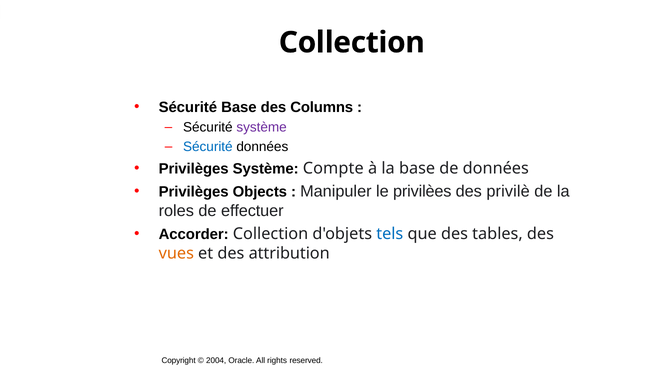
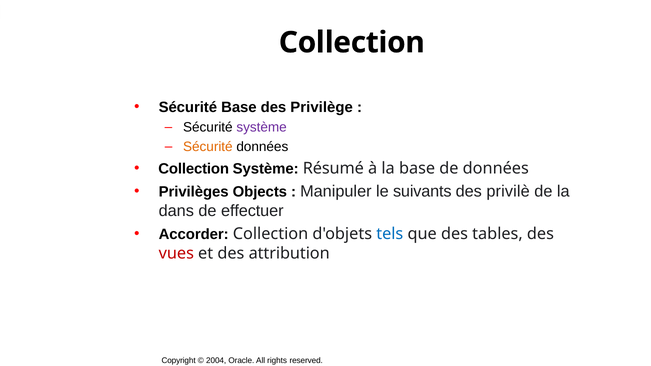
Columns: Columns -> Privilège (322, 107)
Sécurité colour: blue -> orange (208, 147)
Privilèges: Privilèges -> Collection (194, 169)
Compte: Compte -> Résumé (333, 169)
privilèes: privilèes -> suivants (422, 192)
roles: roles -> dans (176, 211)
vues colour: orange -> red (176, 254)
